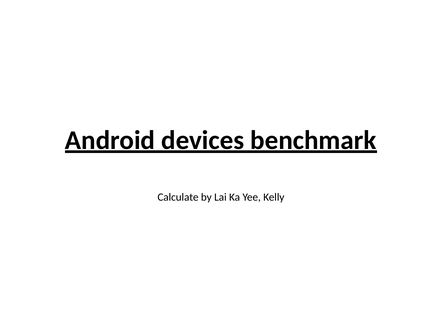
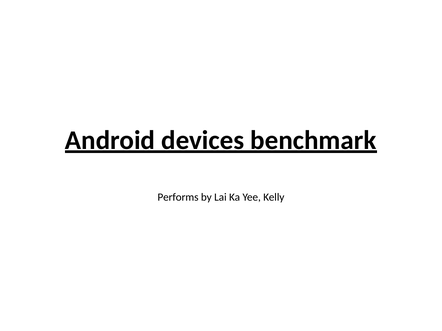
Calculate: Calculate -> Performs (178, 197)
